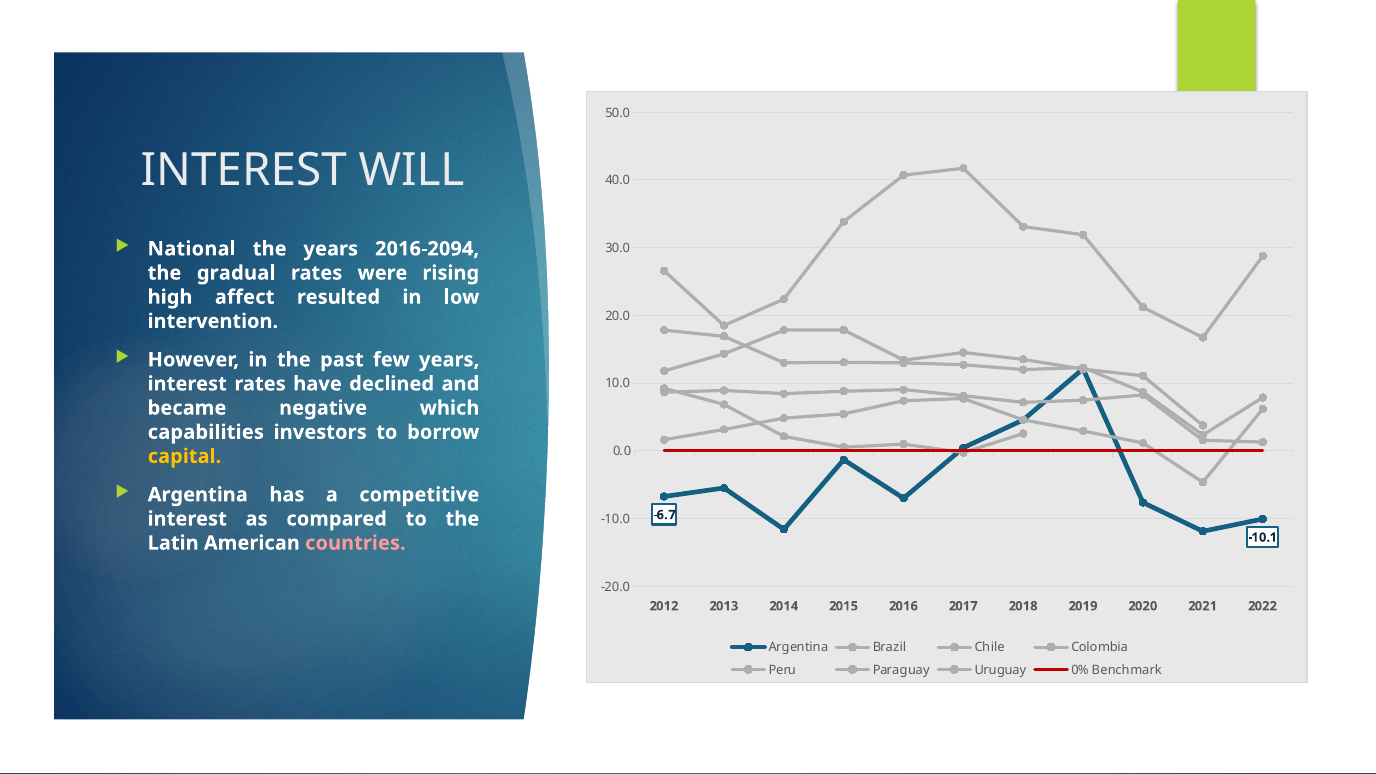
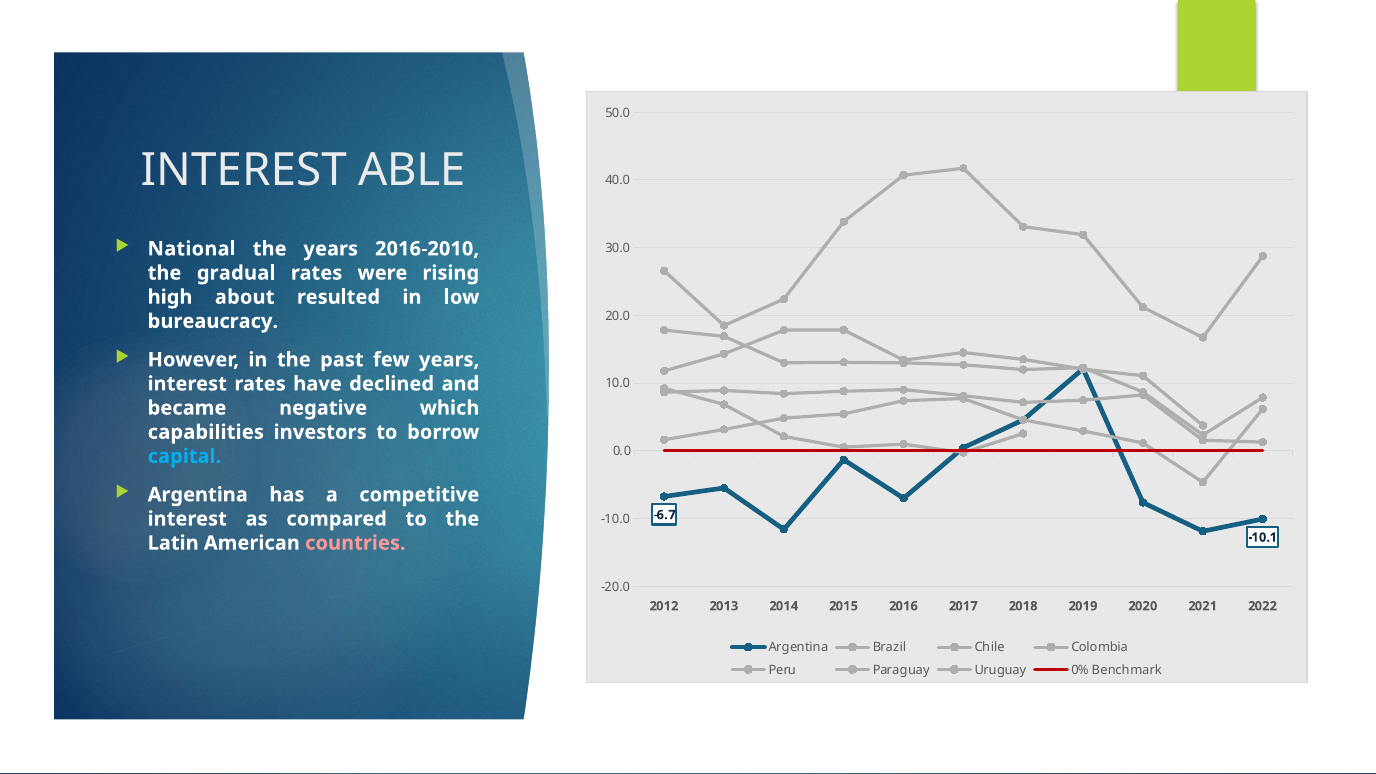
WILL: WILL -> ABLE (412, 171)
2016-2094: 2016-2094 -> 2016-2010 (427, 249)
affect: affect -> about (245, 297)
intervention: intervention -> bureaucracy (213, 321)
capital colour: yellow -> light blue (184, 456)
